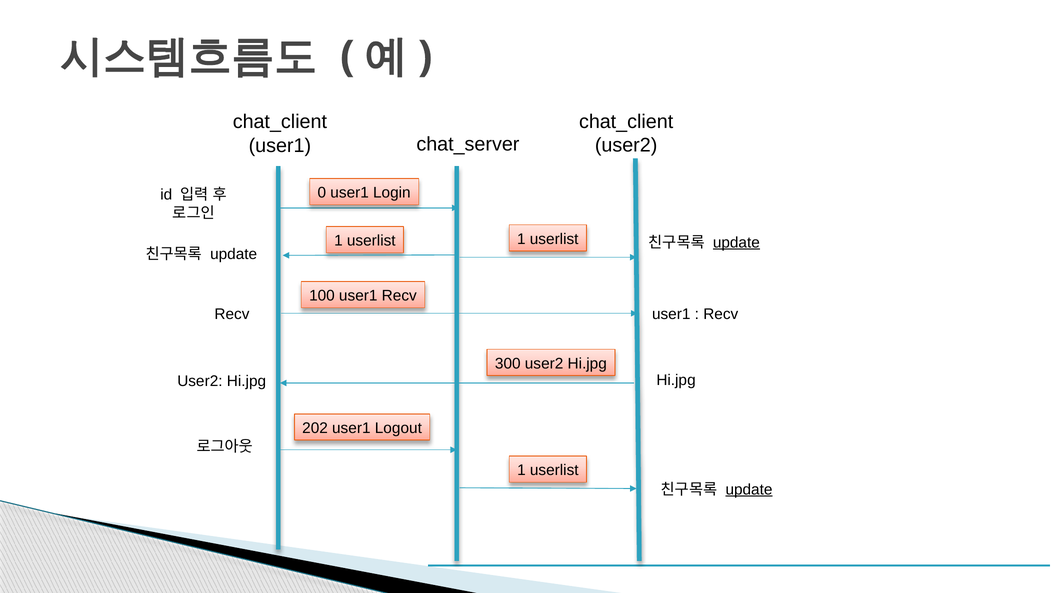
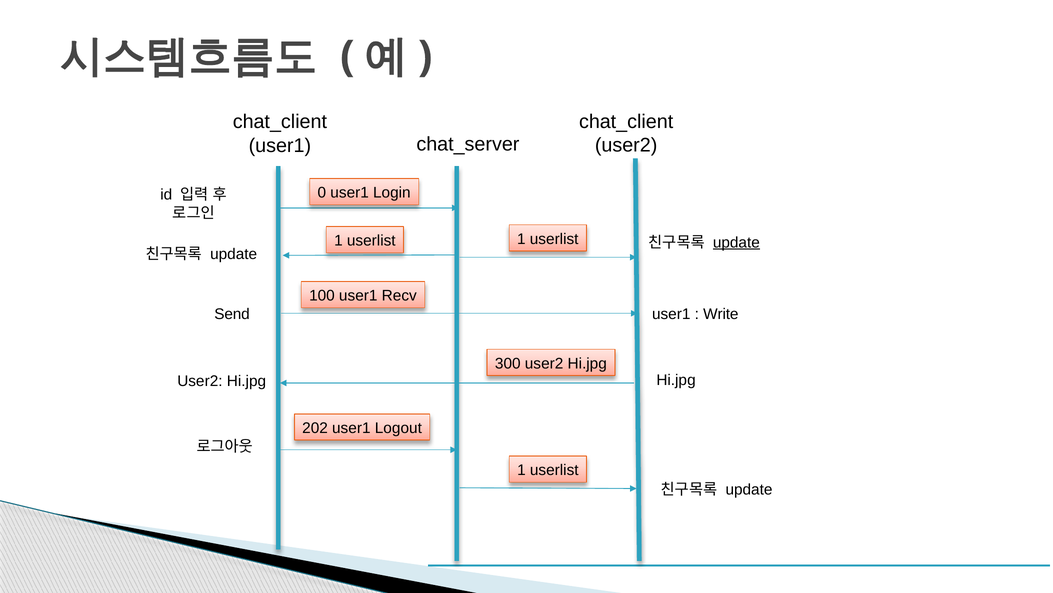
Recv: Recv -> Send (232, 314)
Recv: Recv -> Write (721, 314)
update underline: present -> none (749, 489)
